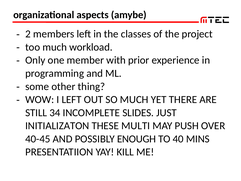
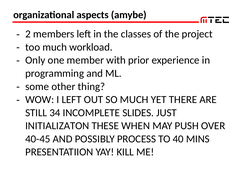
MULTI: MULTI -> WHEN (136, 126)
ENOUGH: ENOUGH -> PROCESS (137, 139)
